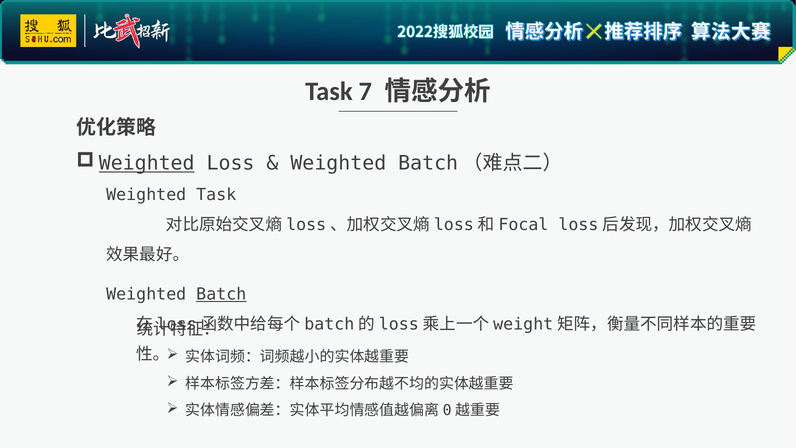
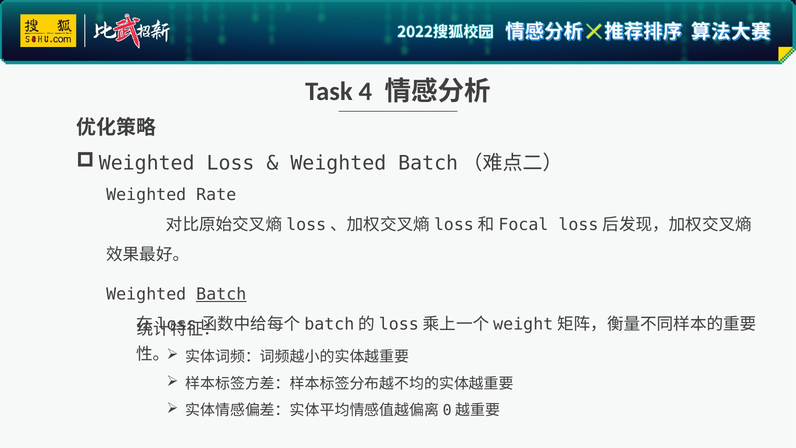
7: 7 -> 4 (365, 91)
Weighted underline: present -> none (147, 163)
Weighted Task: Task -> Rate (216, 195)
